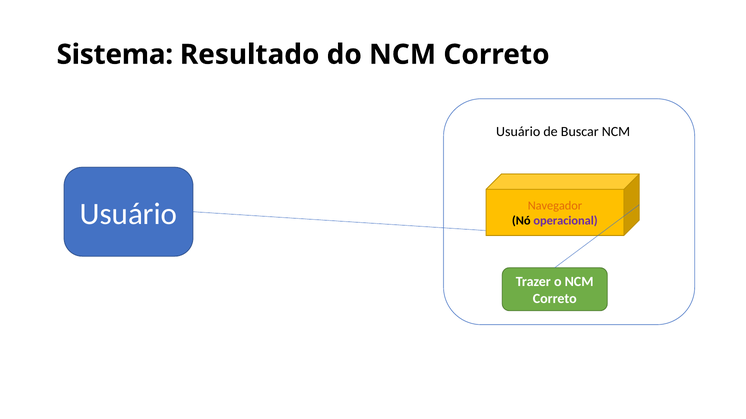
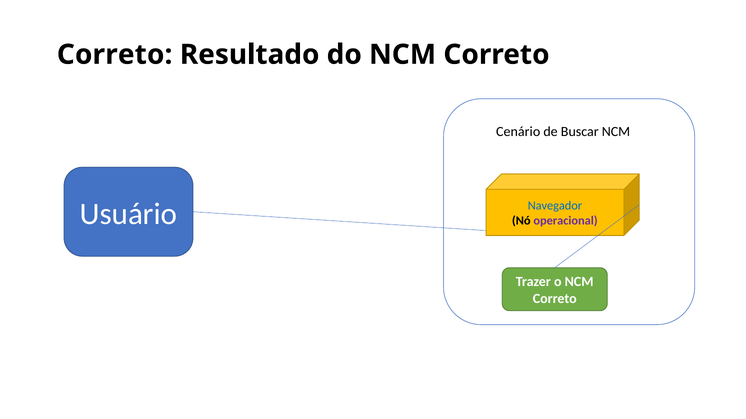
Sistema: Sistema -> Correto (115, 55)
Usuário: Usuário -> Cenário (518, 132)
Navegador colour: orange -> blue (555, 206)
